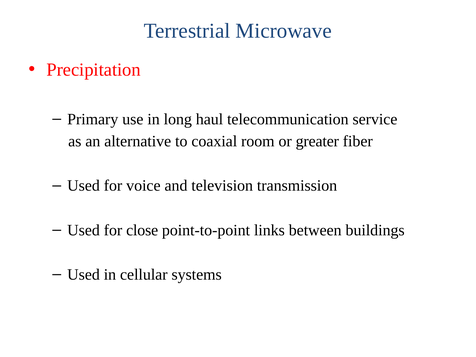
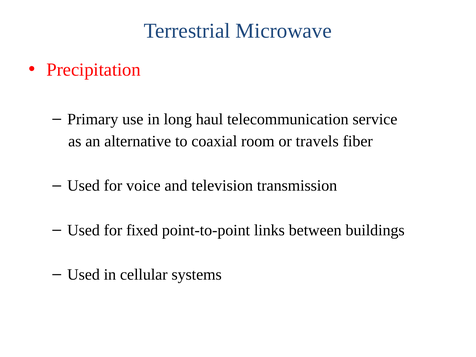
greater: greater -> travels (317, 141)
close: close -> fixed (142, 230)
